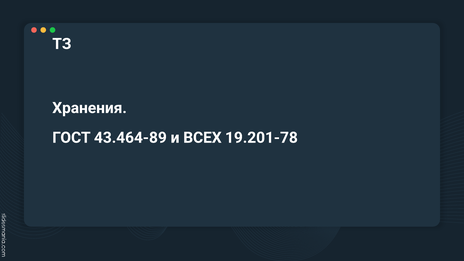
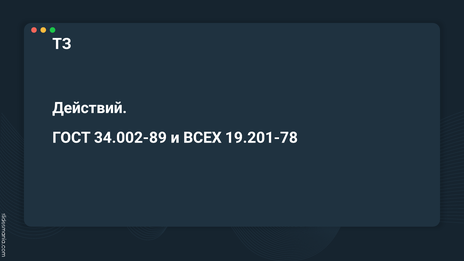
Хранения: Хранения -> Действий (90, 108)
43.464-89: 43.464-89 -> 34.002-89 (130, 138)
